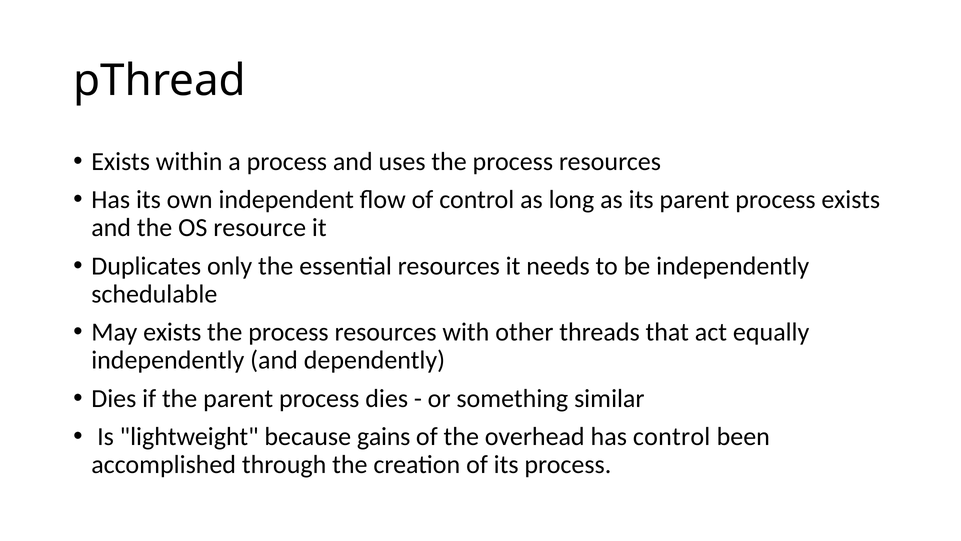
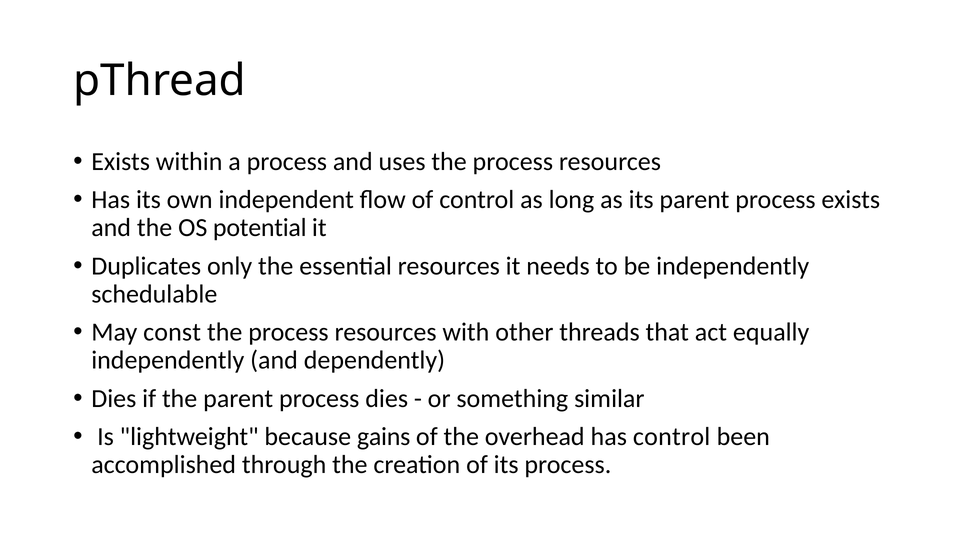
resource: resource -> potential (260, 228)
May exists: exists -> const (172, 332)
